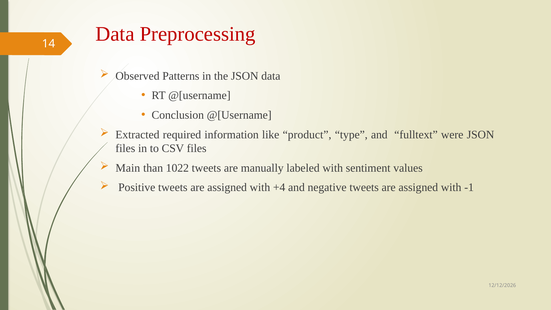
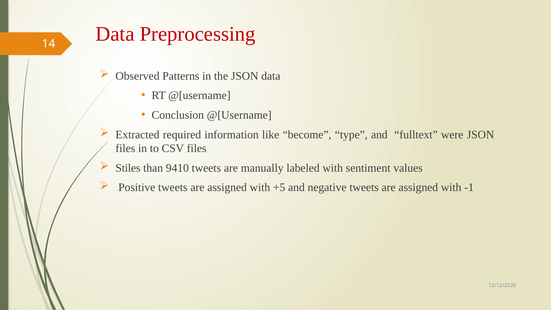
product: product -> become (307, 135)
Main: Main -> Stiles (128, 168)
1022: 1022 -> 9410 (177, 168)
+4: +4 -> +5 (279, 187)
